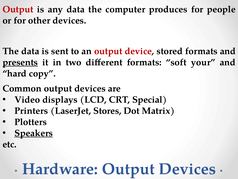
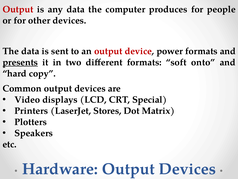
stored: stored -> power (170, 51)
your: your -> onto (203, 62)
Speakers underline: present -> none (34, 133)
